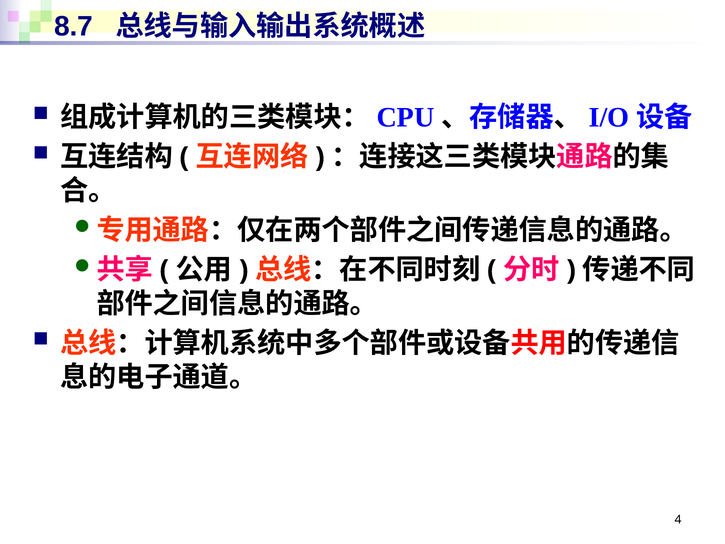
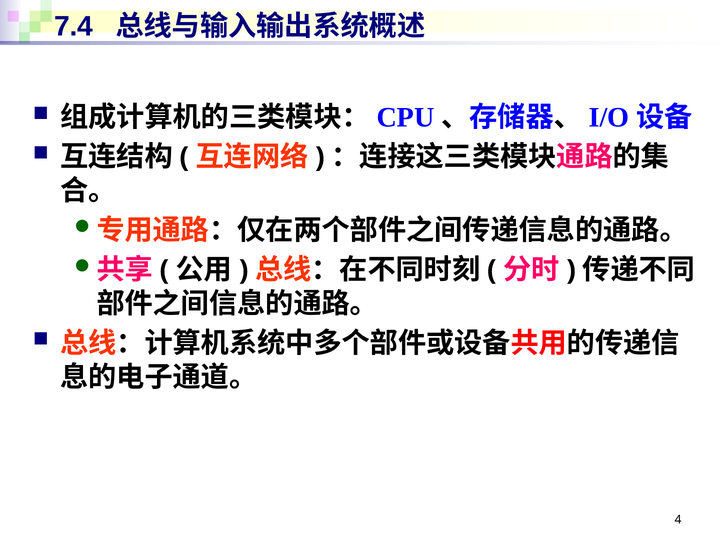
8.7: 8.7 -> 7.4 (74, 26)
